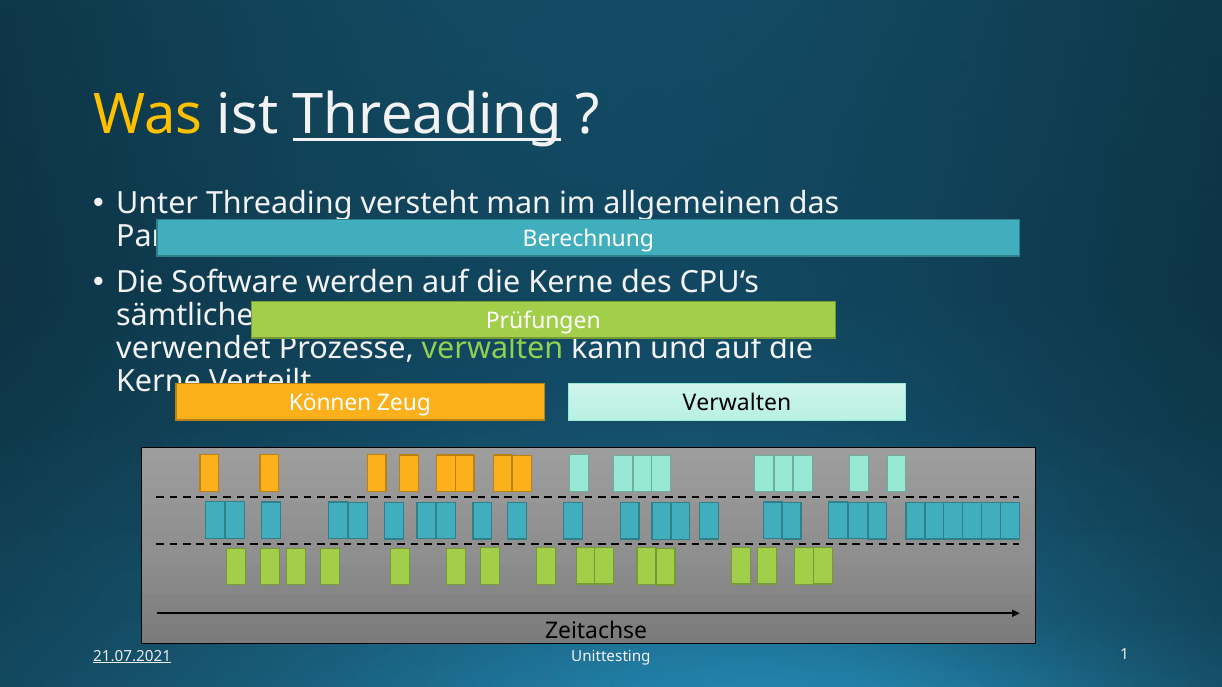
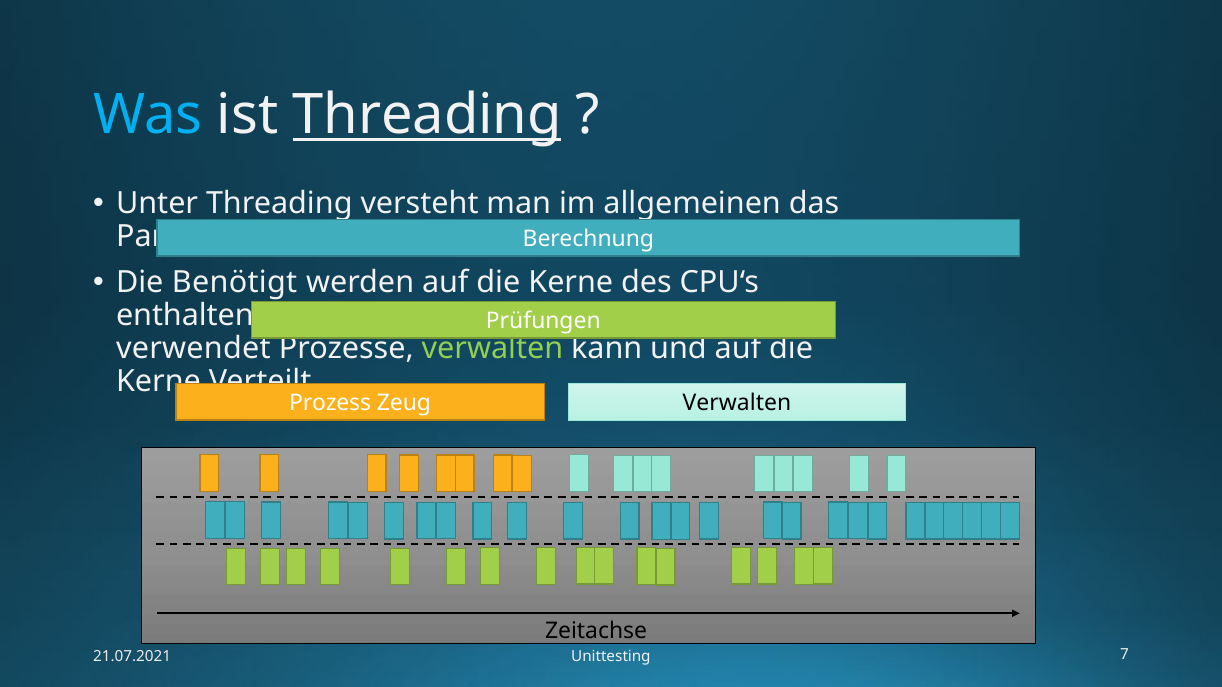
Was colour: yellow -> light blue (148, 115)
Software: Software -> Benötigt (235, 283)
sämtliche: sämtliche -> enthalten (189, 316)
Können: Können -> Prozess (330, 404)
21.07.2021 underline: present -> none (132, 656)
1: 1 -> 7 (1124, 655)
